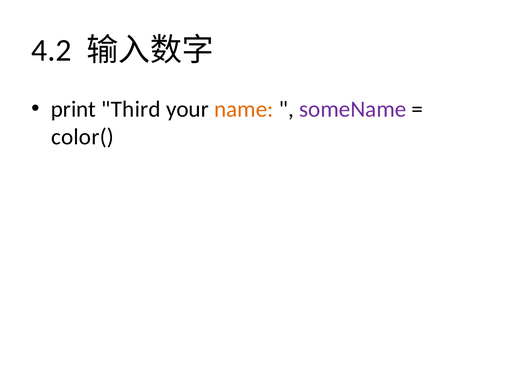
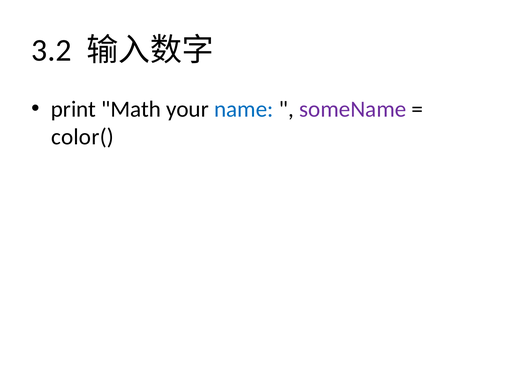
4.2: 4.2 -> 3.2 (51, 50)
Third: Third -> Math (131, 109)
name colour: orange -> blue (244, 109)
